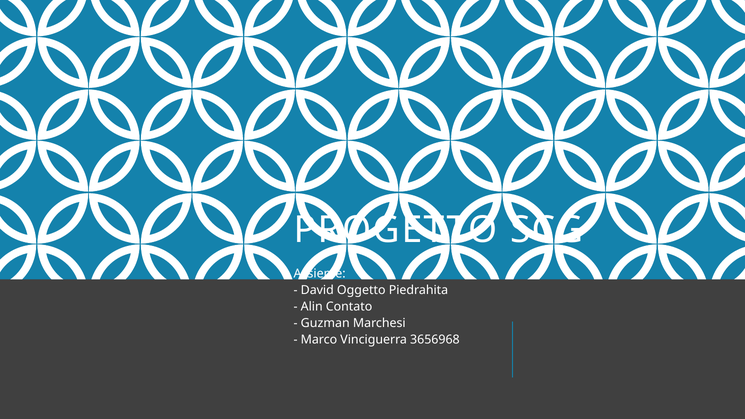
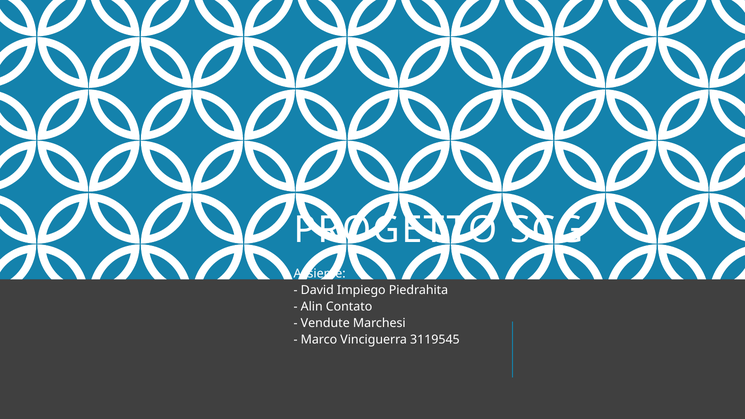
Oggetto: Oggetto -> Impiego (361, 290)
Guzman: Guzman -> Vendute (325, 323)
3656968: 3656968 -> 3119545 (435, 340)
